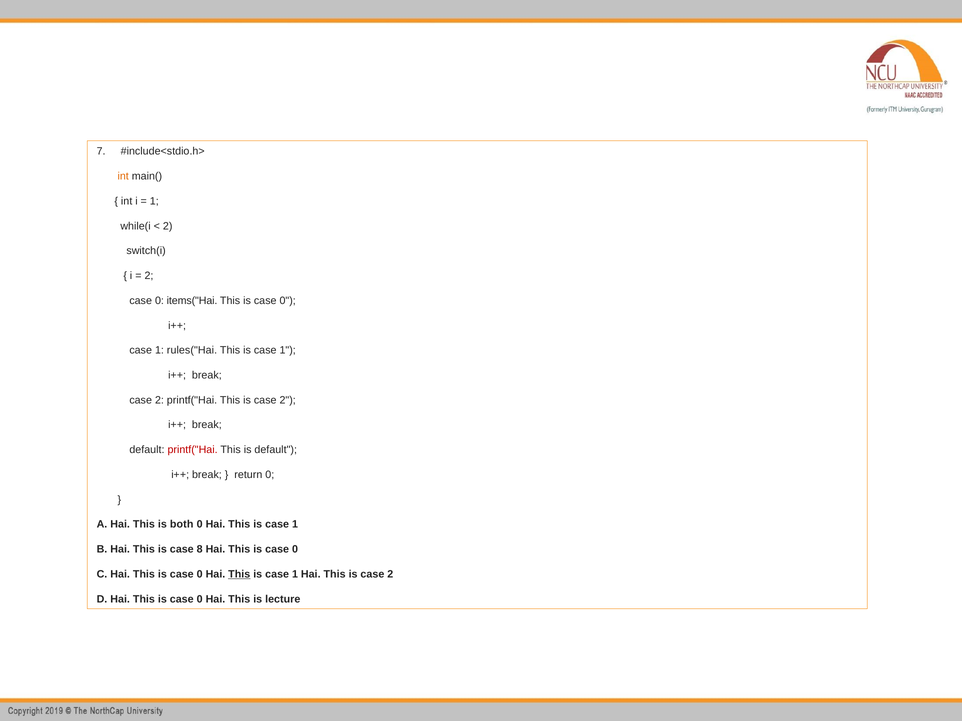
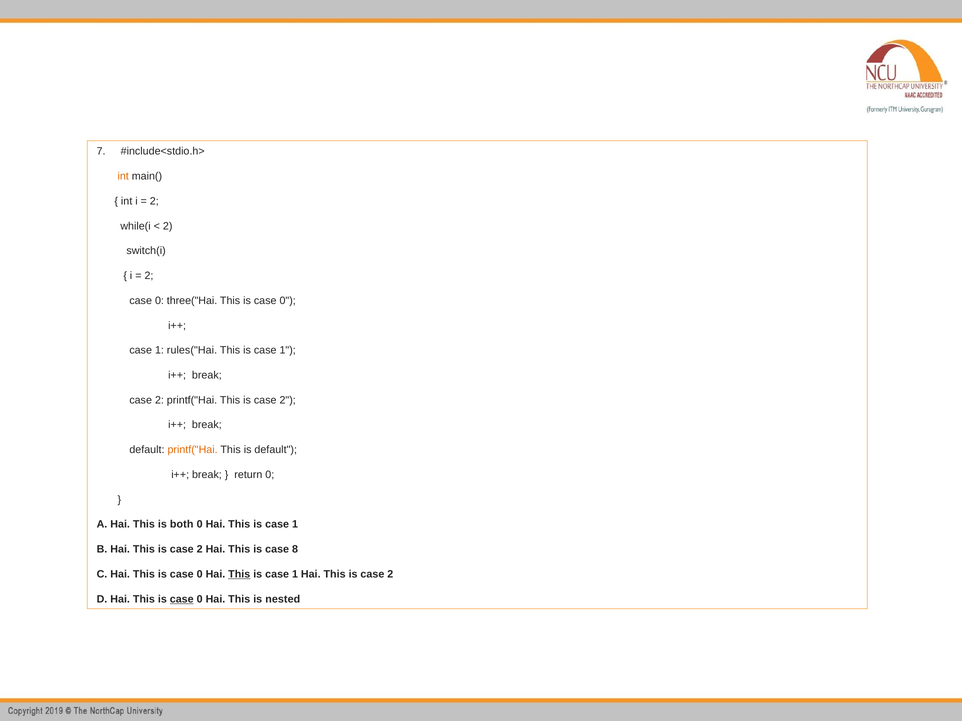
1: 1 -> 2 (154, 201)
items("Hai: items("Hai -> three("Hai (192, 301)
printf("Hai colour: red -> orange (193, 450)
8: 8 -> 2 (200, 550)
0: 0 -> 8 (295, 550)
case underline: none -> present (182, 599)
lecture: lecture -> nested (283, 599)
